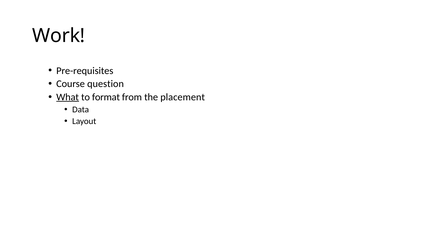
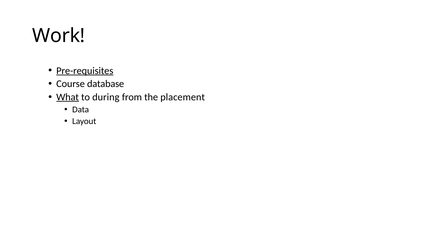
Pre-requisites underline: none -> present (85, 71)
question: question -> database (106, 84)
format: format -> during (106, 97)
